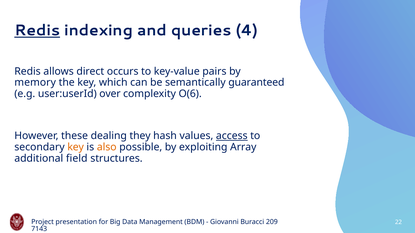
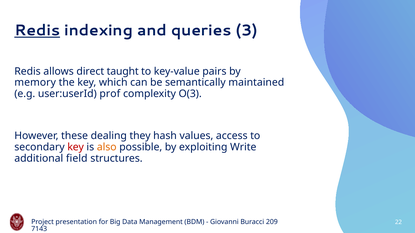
4: 4 -> 3 (247, 30)
occurs: occurs -> taught (123, 72)
guaranteed: guaranteed -> maintained (256, 83)
over: over -> prof (110, 94)
O(6: O(6 -> O(3 (190, 94)
access underline: present -> none (232, 136)
key colour: orange -> red (76, 147)
Array: Array -> Write (243, 147)
